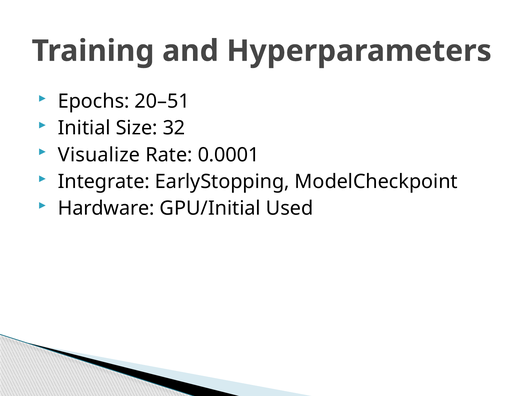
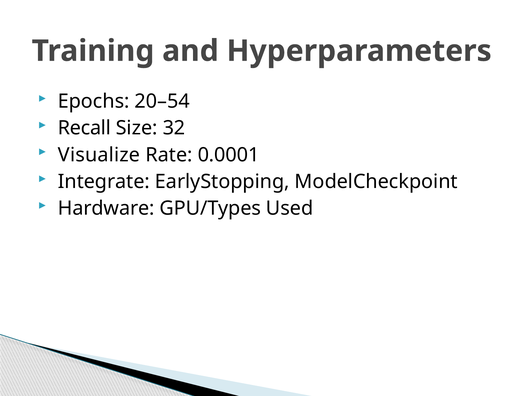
20–51: 20–51 -> 20–54 (162, 101)
Initial: Initial -> Recall (84, 128)
GPU/Initial: GPU/Initial -> GPU/Types (210, 208)
